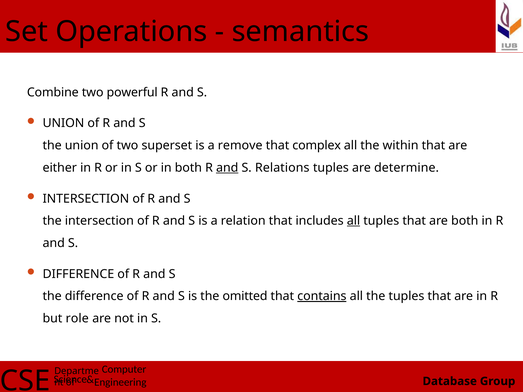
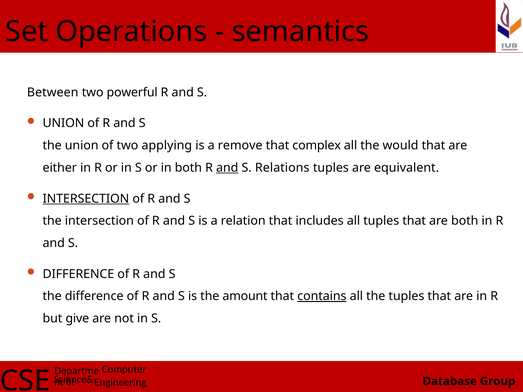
Combine: Combine -> Between (53, 92)
superset: superset -> applying (167, 146)
within: within -> would (401, 146)
determine: determine -> equivalent (407, 168)
INTERSECTION underline: none -> present (86, 199)
all underline: present -> none (353, 221)
omitted: omitted -> amount (245, 296)
role: role -> give (77, 319)
